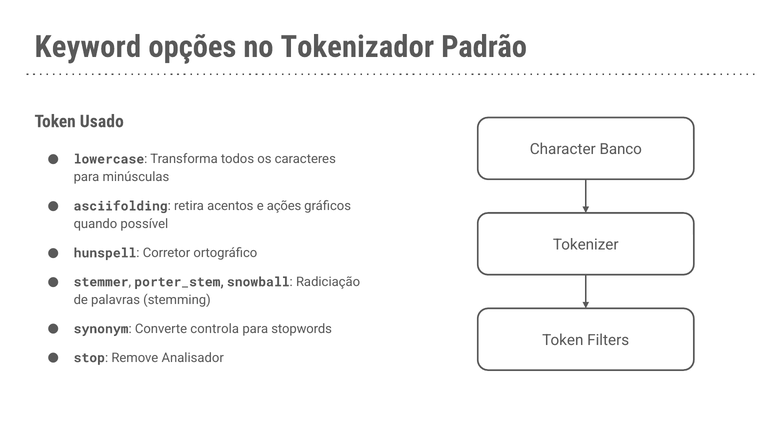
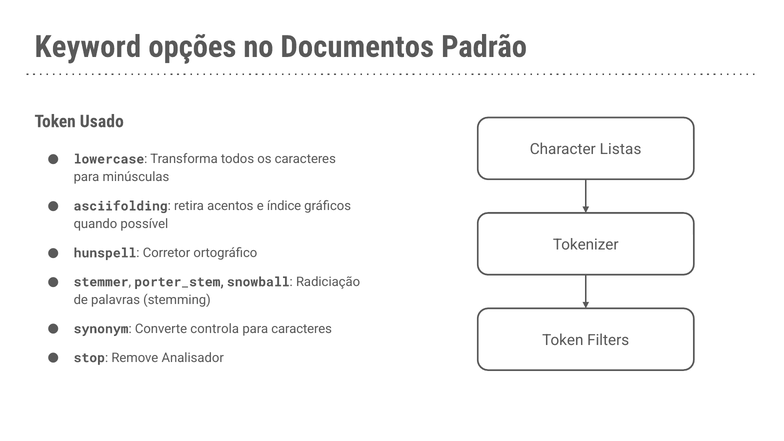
Tokenizador: Tokenizador -> Documentos (357, 47)
Banco: Banco -> Listas (621, 149)
ações: ações -> índice (284, 206)
para stopwords: stopwords -> caracteres (302, 329)
